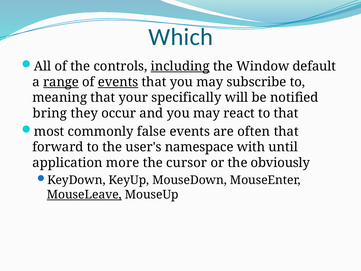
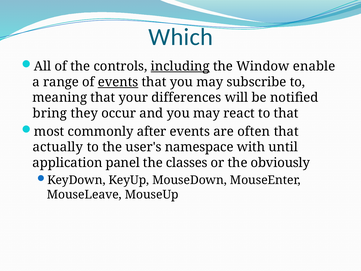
default: default -> enable (314, 66)
range underline: present -> none (61, 82)
specifically: specifically -> differences (186, 98)
false: false -> after (152, 131)
forward: forward -> actually (58, 147)
more: more -> panel (123, 163)
cursor: cursor -> classes (187, 163)
MouseLeave underline: present -> none (84, 194)
